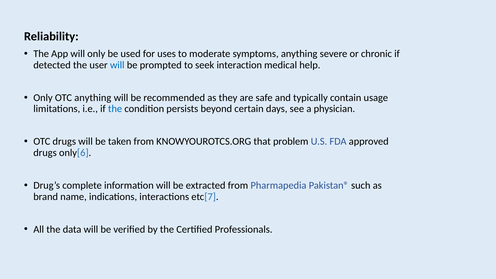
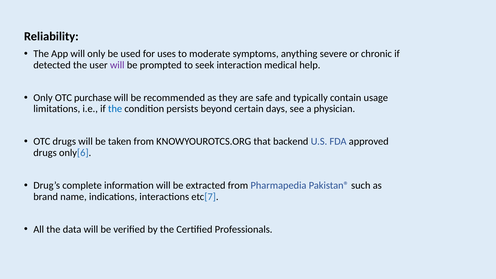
will colour: blue -> purple (117, 65)
OTC anything: anything -> purchase (93, 98)
problem: problem -> backend (291, 142)
